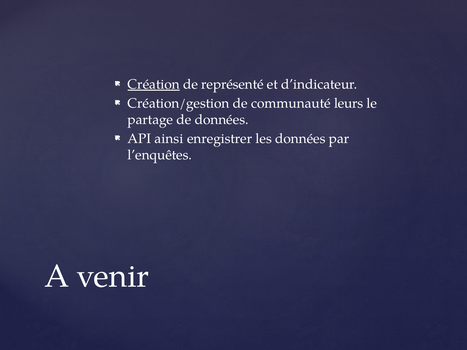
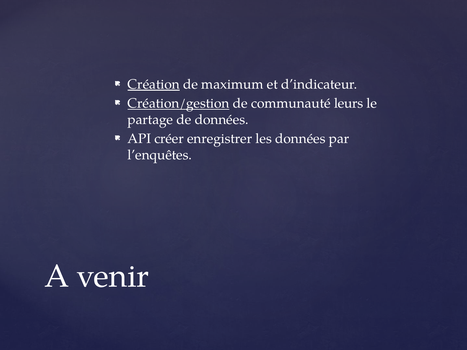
représenté: représenté -> maximum (232, 84)
Création/gestion underline: none -> present (179, 103)
ainsi: ainsi -> créer (169, 139)
